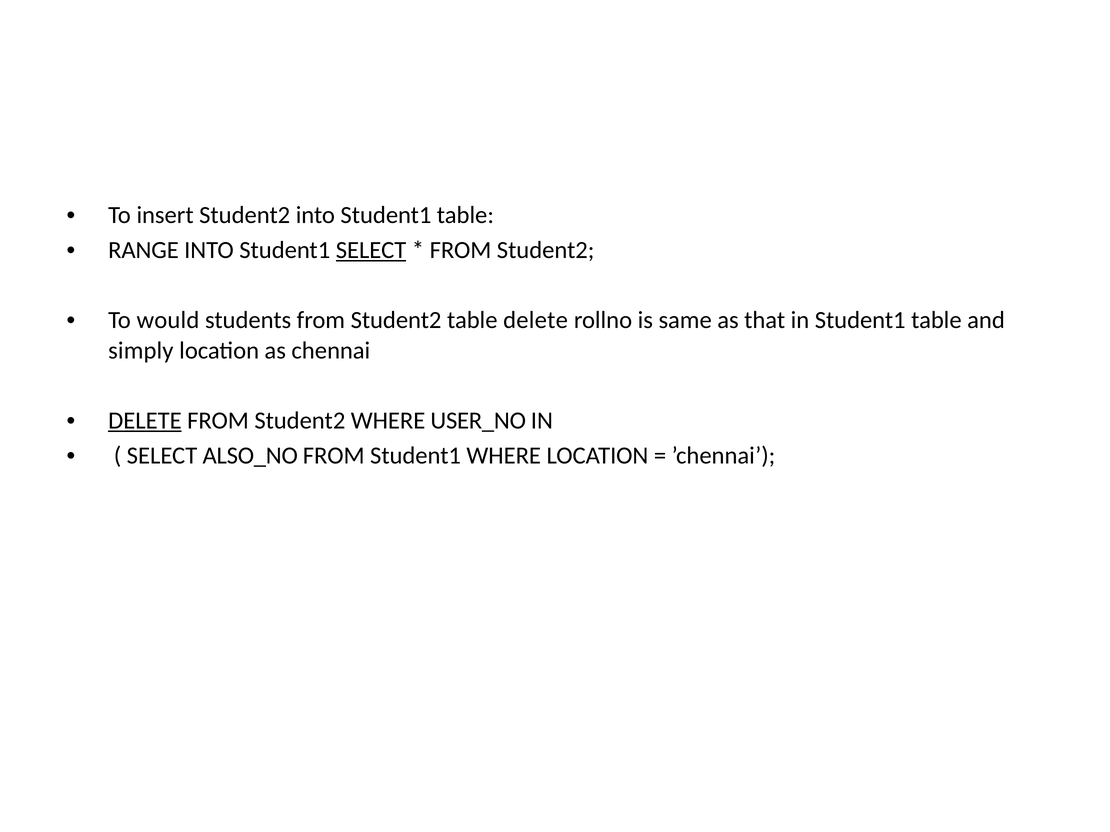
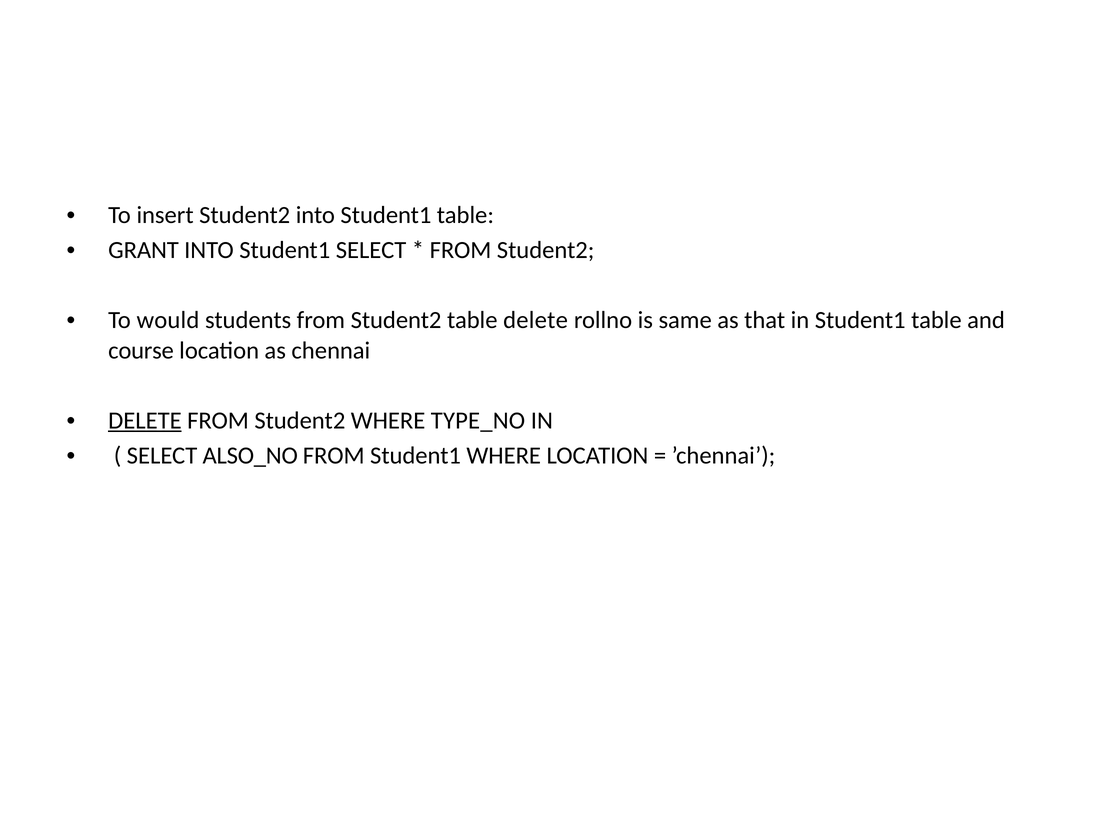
RANGE: RANGE -> GRANT (144, 250)
SELECT underline: present -> none (371, 250)
simply: simply -> course (141, 351)
USER_NO: USER_NO -> TYPE_NO (478, 421)
